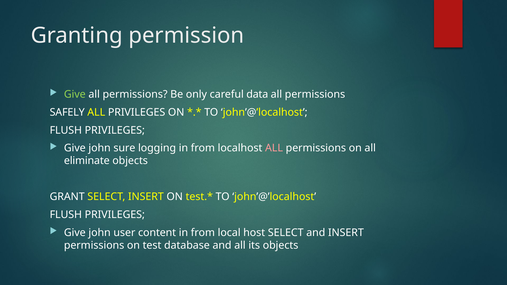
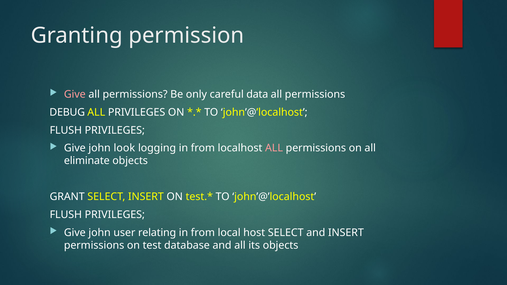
Give colour: light green -> pink (75, 94)
SAFELY: SAFELY -> DEBUG (67, 112)
sure: sure -> look (124, 148)
content: content -> relating (157, 233)
